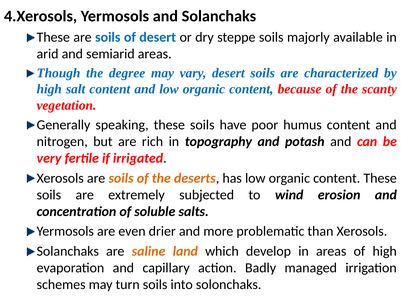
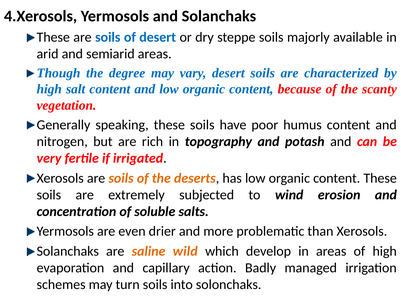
land: land -> wild (185, 251)
